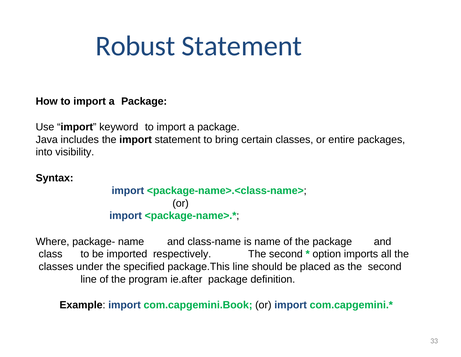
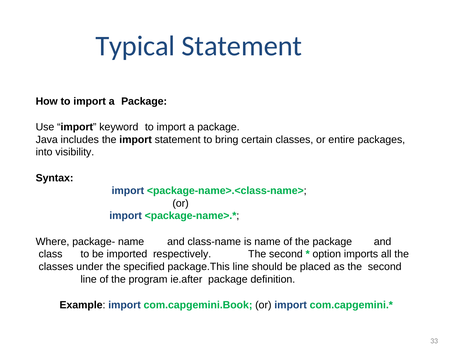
Robust: Robust -> Typical (135, 46)
